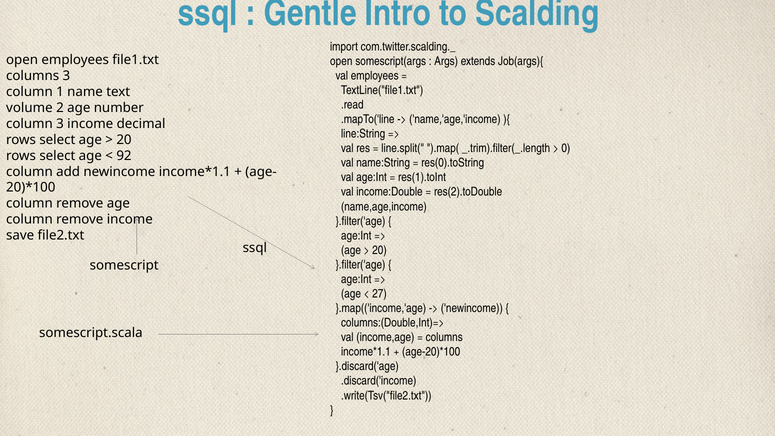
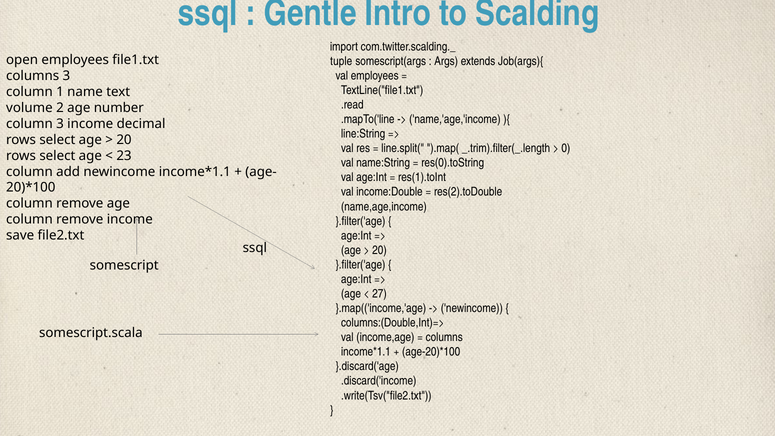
open: open -> tuple (341, 61)
92: 92 -> 23 (124, 156)
